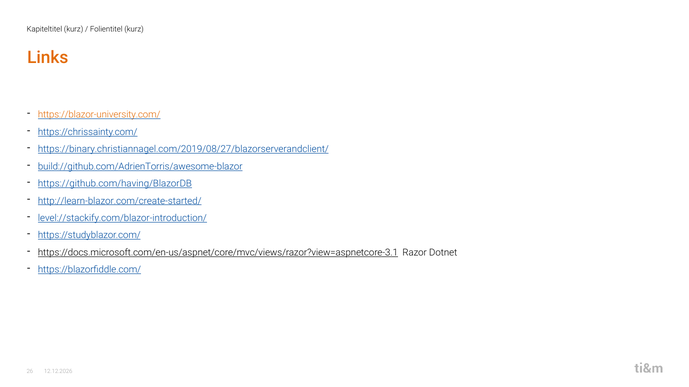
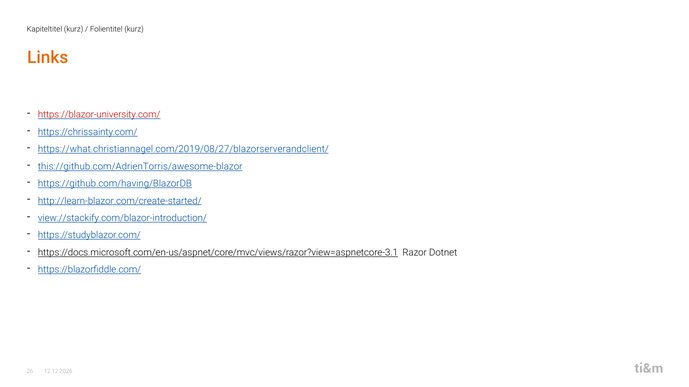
https://blazor-university.com/ colour: orange -> red (99, 115)
https://binary.christiannagel.com/2019/08/27/blazorserverandclient/: https://binary.christiannagel.com/2019/08/27/blazorserverandclient/ -> https://what.christiannagel.com/2019/08/27/blazorserverandclient/ (183, 149)
build://github.com/AdrienTorris/awesome-blazor: build://github.com/AdrienTorris/awesome-blazor -> this://github.com/AdrienTorris/awesome-blazor (140, 167)
level://stackify.com/blazor-introduction/: level://stackify.com/blazor-introduction/ -> view://stackify.com/blazor-introduction/ (122, 218)
